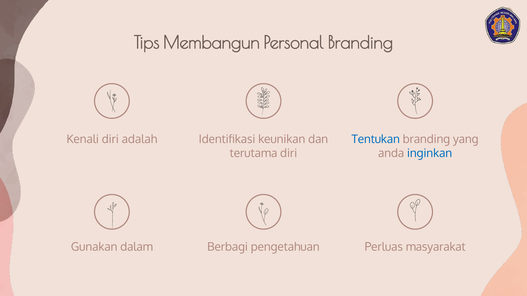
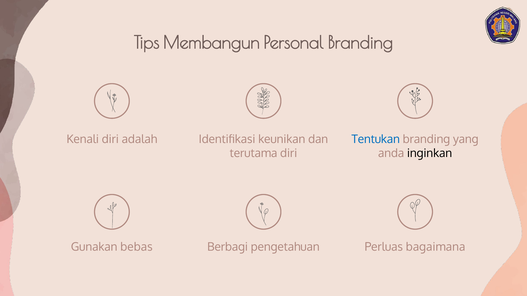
inginkan colour: blue -> black (430, 154)
dalam: dalam -> bebas (136, 247)
masyarakat: masyarakat -> bagaimana (436, 247)
